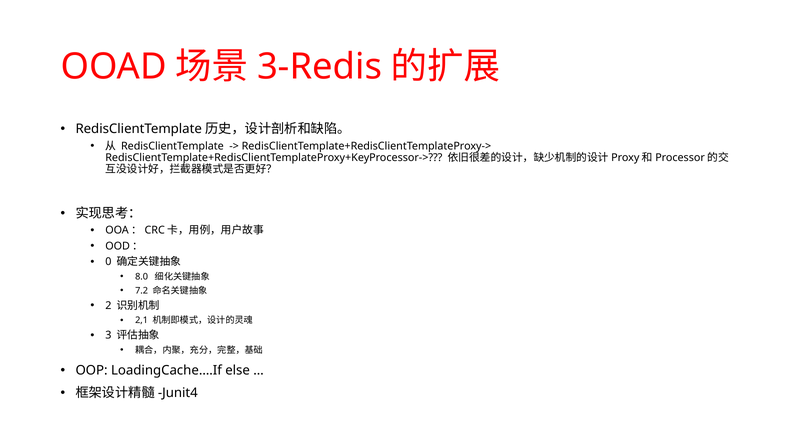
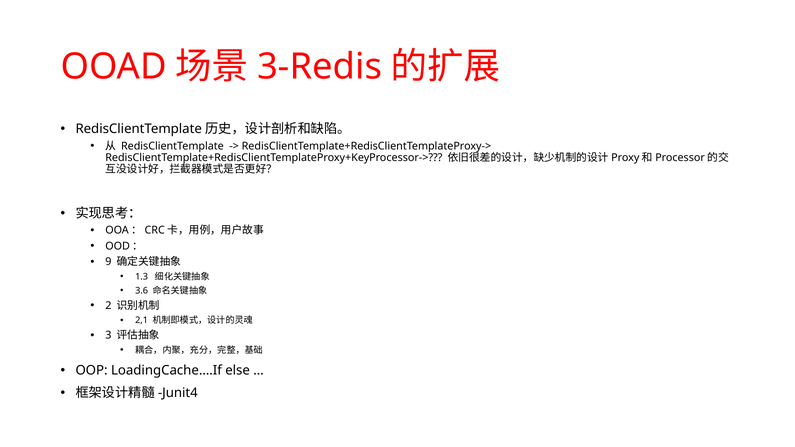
0: 0 -> 9 (108, 262)
8.0: 8.0 -> 1.3 (142, 277)
7.2: 7.2 -> 3.6 (142, 291)
